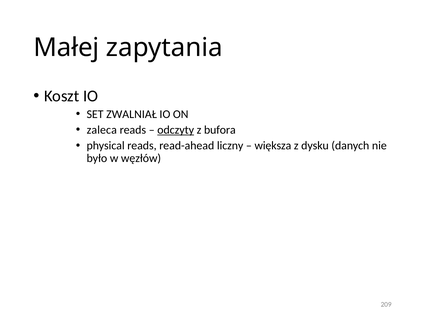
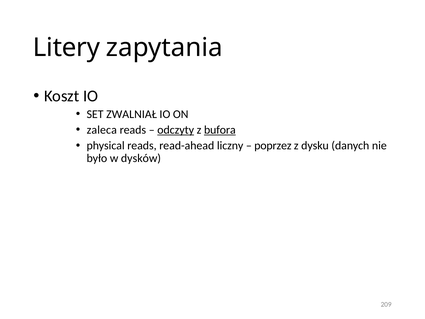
Małej: Małej -> Litery (66, 48)
bufora underline: none -> present (220, 130)
większa: większa -> poprzez (273, 145)
węzłów: węzłów -> dysków (141, 158)
